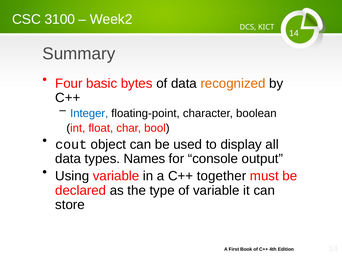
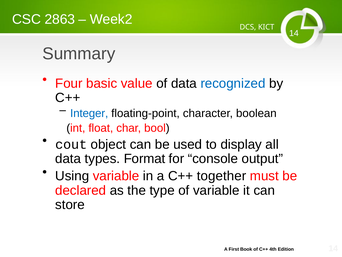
3100: 3100 -> 2863 (60, 19)
bytes: bytes -> value (137, 83)
recognized colour: orange -> blue (233, 83)
Names: Names -> Format (144, 159)
